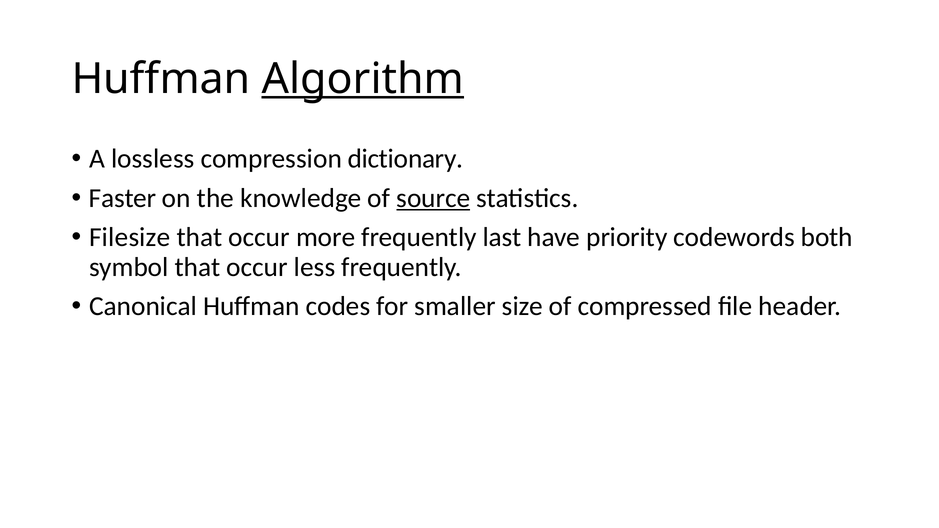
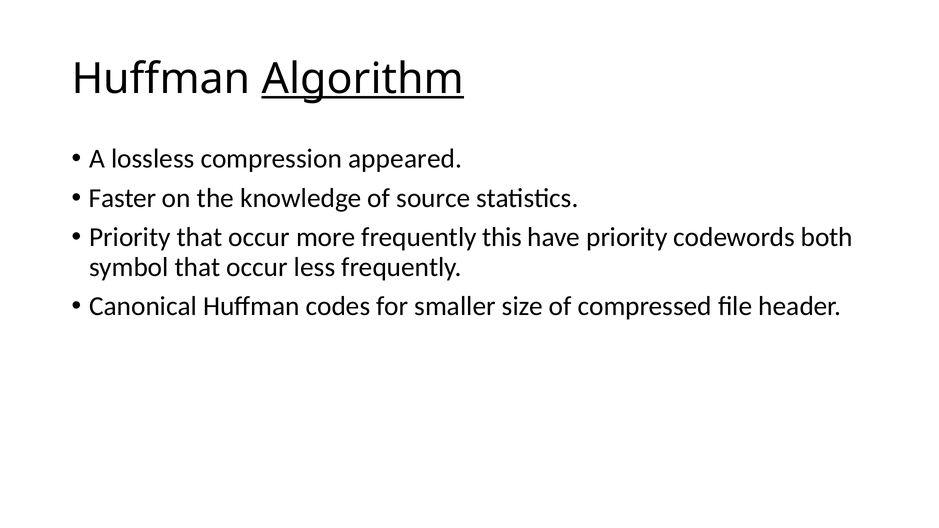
dictionary: dictionary -> appeared (405, 159)
source underline: present -> none (433, 198)
Filesize: Filesize -> Priority (130, 238)
last: last -> this (502, 238)
